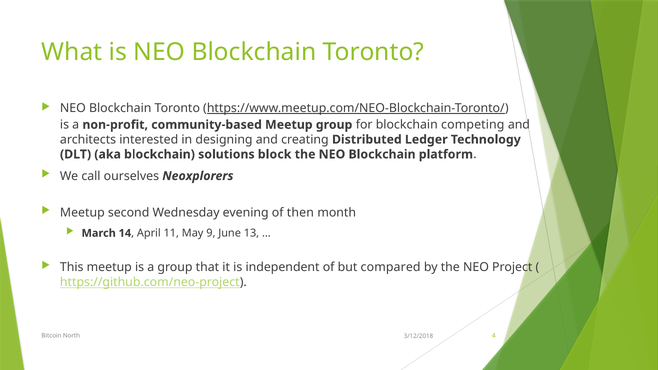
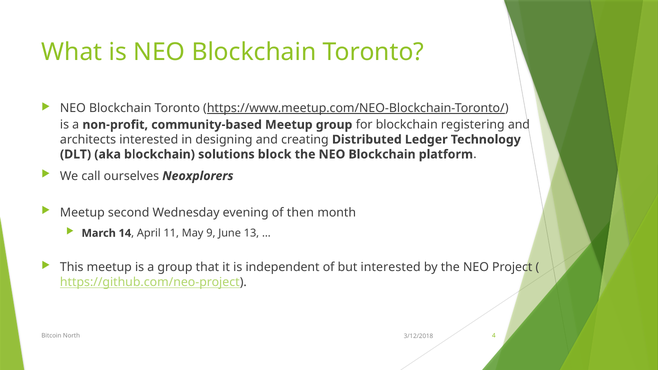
competing: competing -> registering (473, 125)
but compared: compared -> interested (391, 267)
